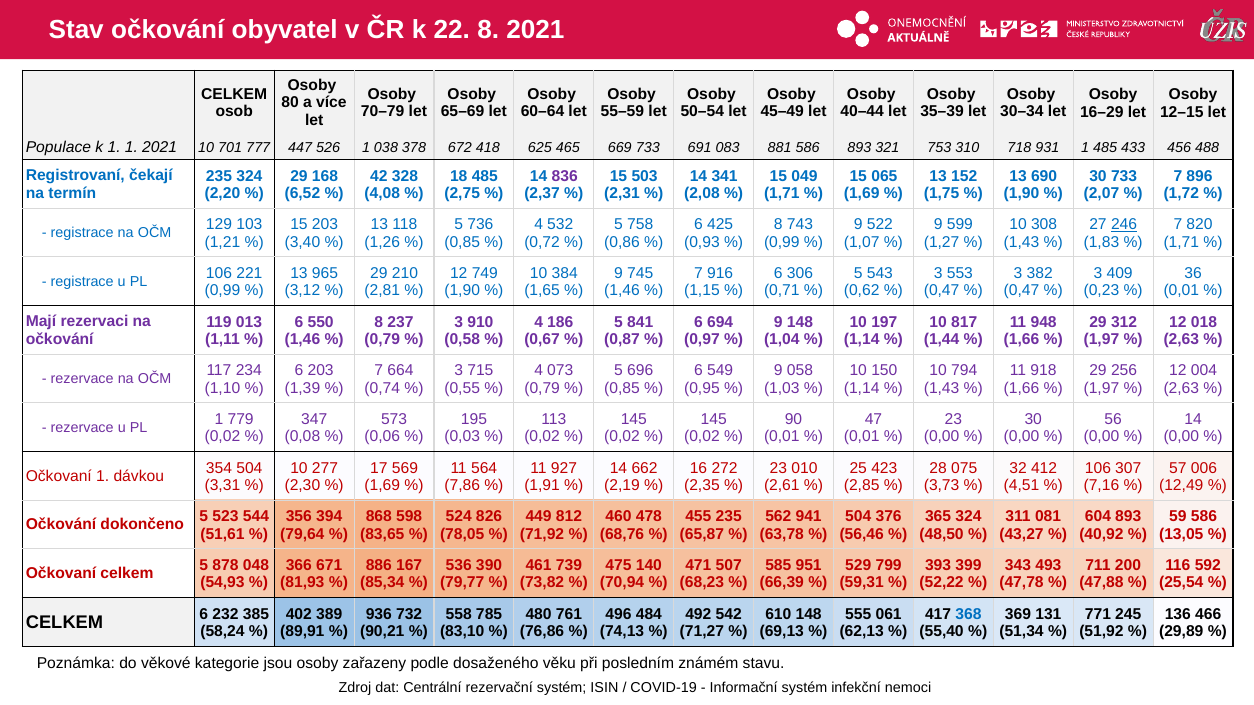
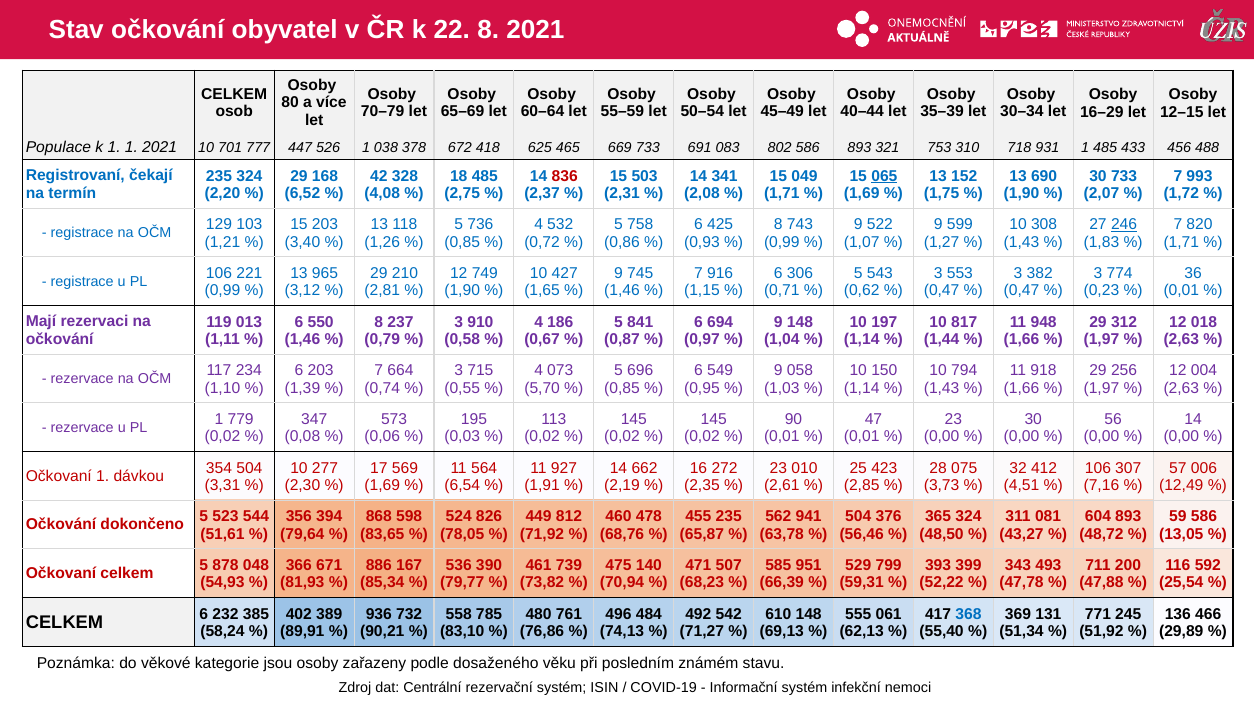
881: 881 -> 802 (780, 148)
836 colour: purple -> red (565, 176)
065 underline: none -> present (884, 176)
896: 896 -> 993 (1200, 176)
384: 384 -> 427 (565, 273)
409: 409 -> 774 (1120, 273)
0,79: 0,79 -> 5,70 (542, 388)
7,86: 7,86 -> 6,54 (462, 486)
40,92: 40,92 -> 48,72 (1101, 534)
